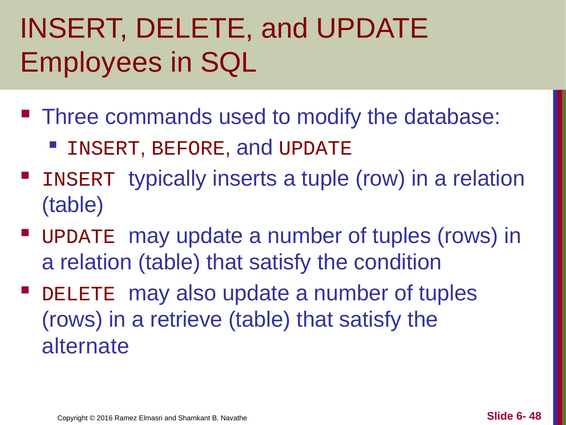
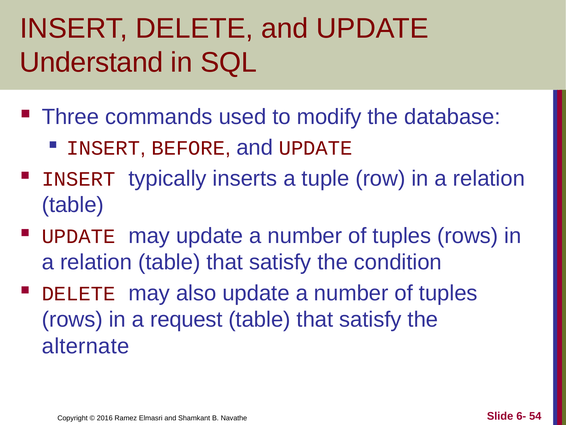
Employees: Employees -> Understand (91, 62)
retrieve: retrieve -> request (186, 319)
48: 48 -> 54 (535, 416)
